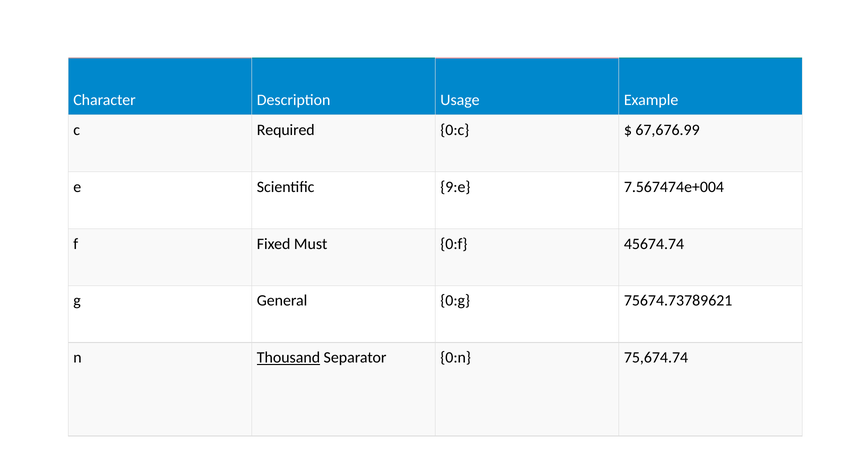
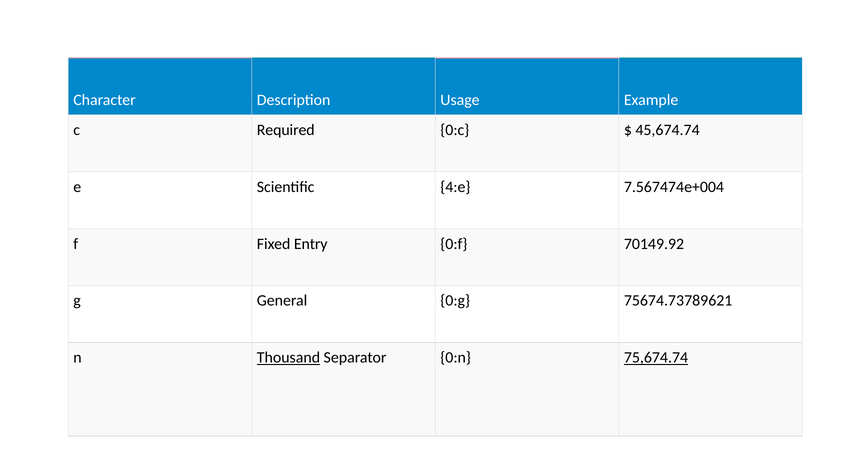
67,676.99: 67,676.99 -> 45,674.74 (668, 130)
9:e: 9:e -> 4:e (455, 187)
Must: Must -> Entry (311, 244)
45674.74: 45674.74 -> 70149.92 (654, 244)
75,674.74 underline: none -> present (656, 358)
